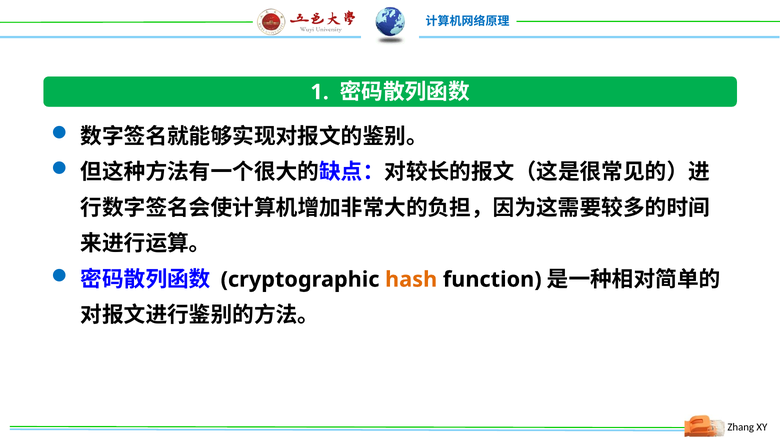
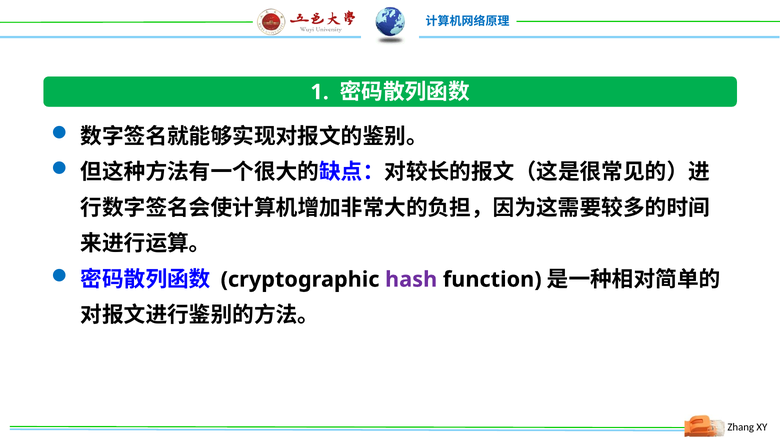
hash colour: orange -> purple (411, 279)
